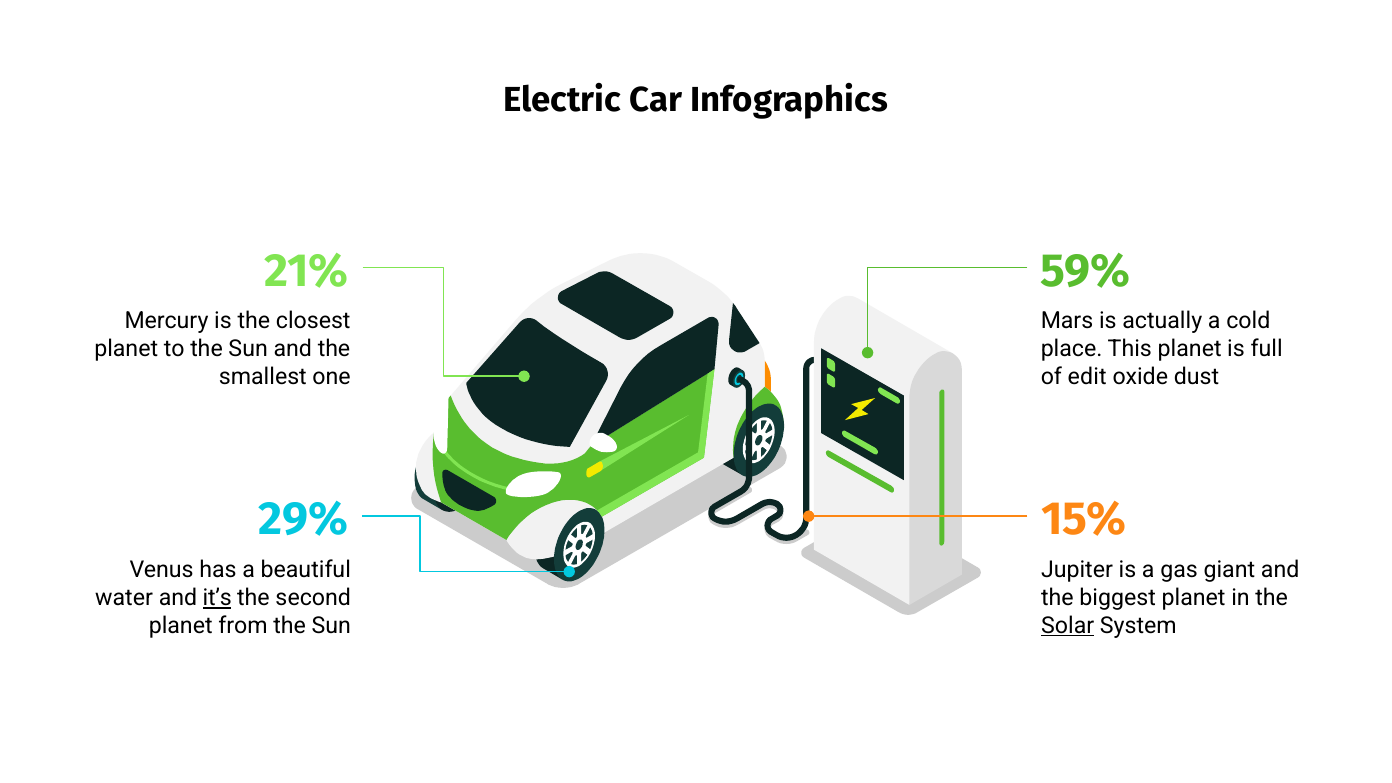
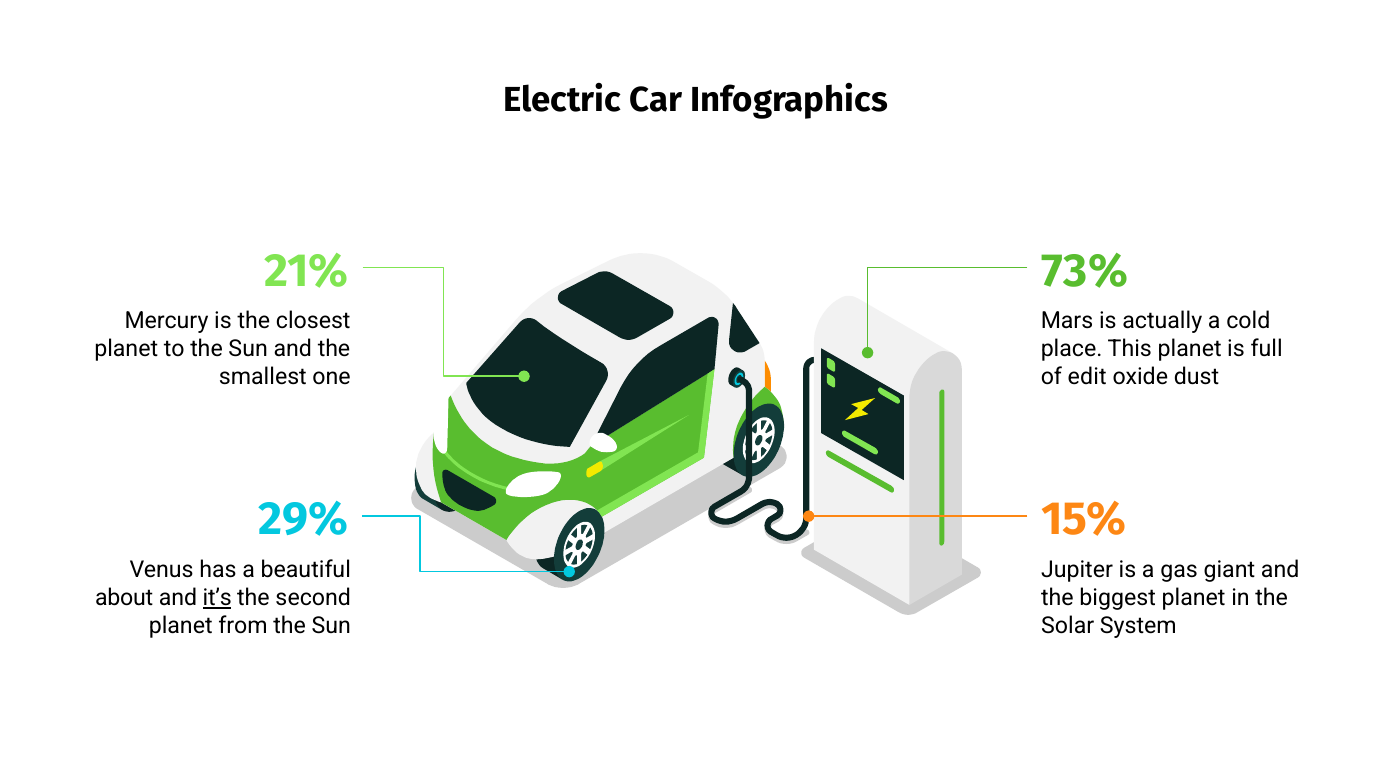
59%: 59% -> 73% (1085, 271)
water: water -> about (124, 598)
Solar underline: present -> none (1068, 626)
